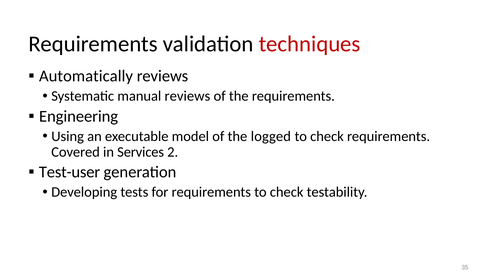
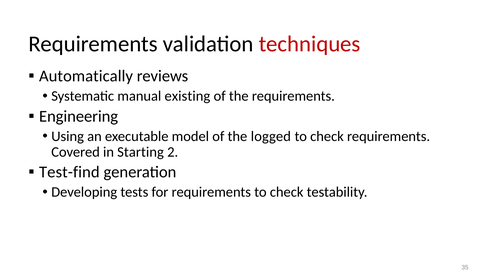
manual reviews: reviews -> existing (187, 96)
Services: Services -> Starting (141, 152)
Test-user: Test-user -> Test-find (69, 172)
